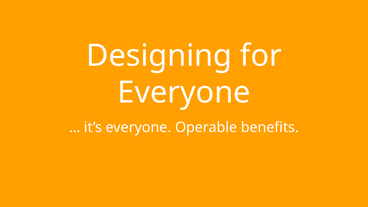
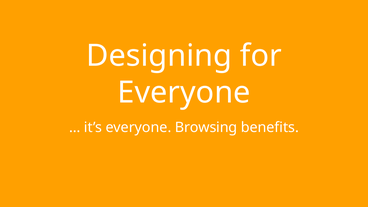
Operable: Operable -> Browsing (206, 127)
